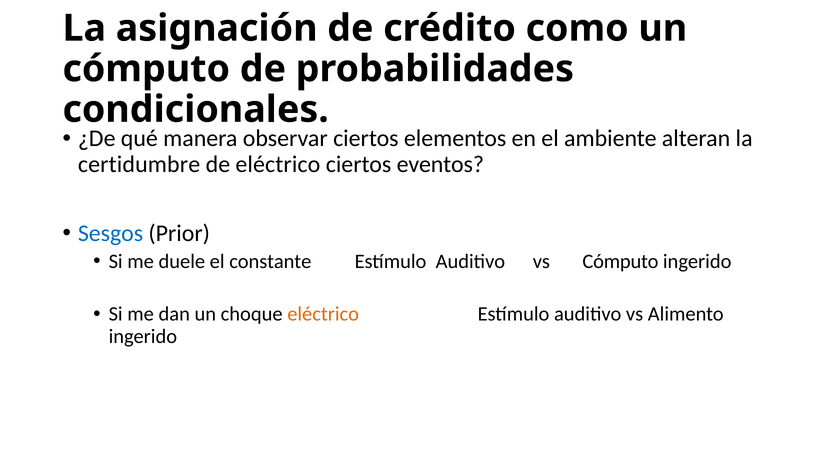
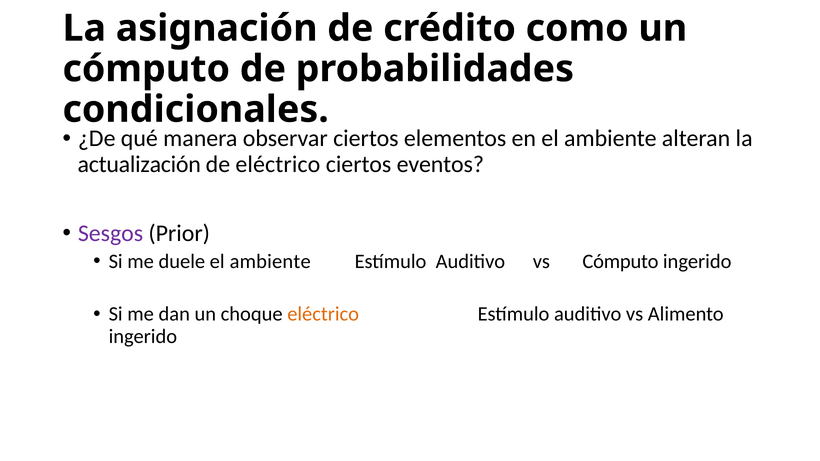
certidumbre: certidumbre -> actualización (139, 164)
Sesgos colour: blue -> purple (111, 233)
duele el constante: constante -> ambiente (270, 262)
